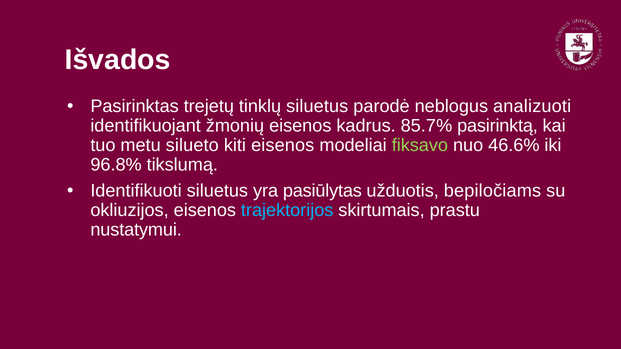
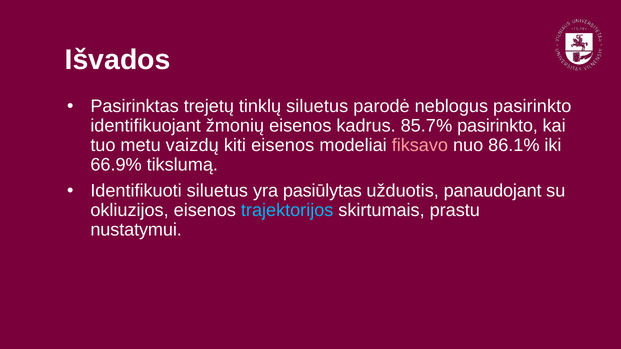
neblogus analizuoti: analizuoti -> pasirinkto (532, 106)
85.7% pasirinktą: pasirinktą -> pasirinkto (498, 126)
silueto: silueto -> vaizdų (192, 145)
fiksavo colour: light green -> pink (420, 145)
46.6%: 46.6% -> 86.1% (514, 145)
96.8%: 96.8% -> 66.9% (116, 165)
bepiločiams: bepiločiams -> panaudojant (493, 191)
